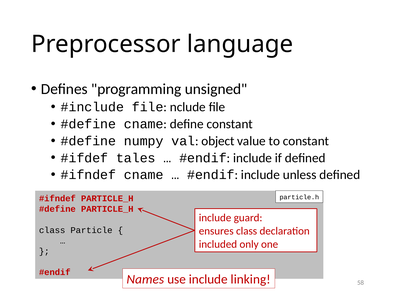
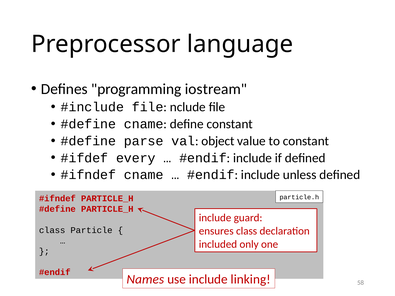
unsigned: unsigned -> iostream (216, 89)
numpy: numpy -> parse (144, 141)
tales: tales -> every (136, 158)
